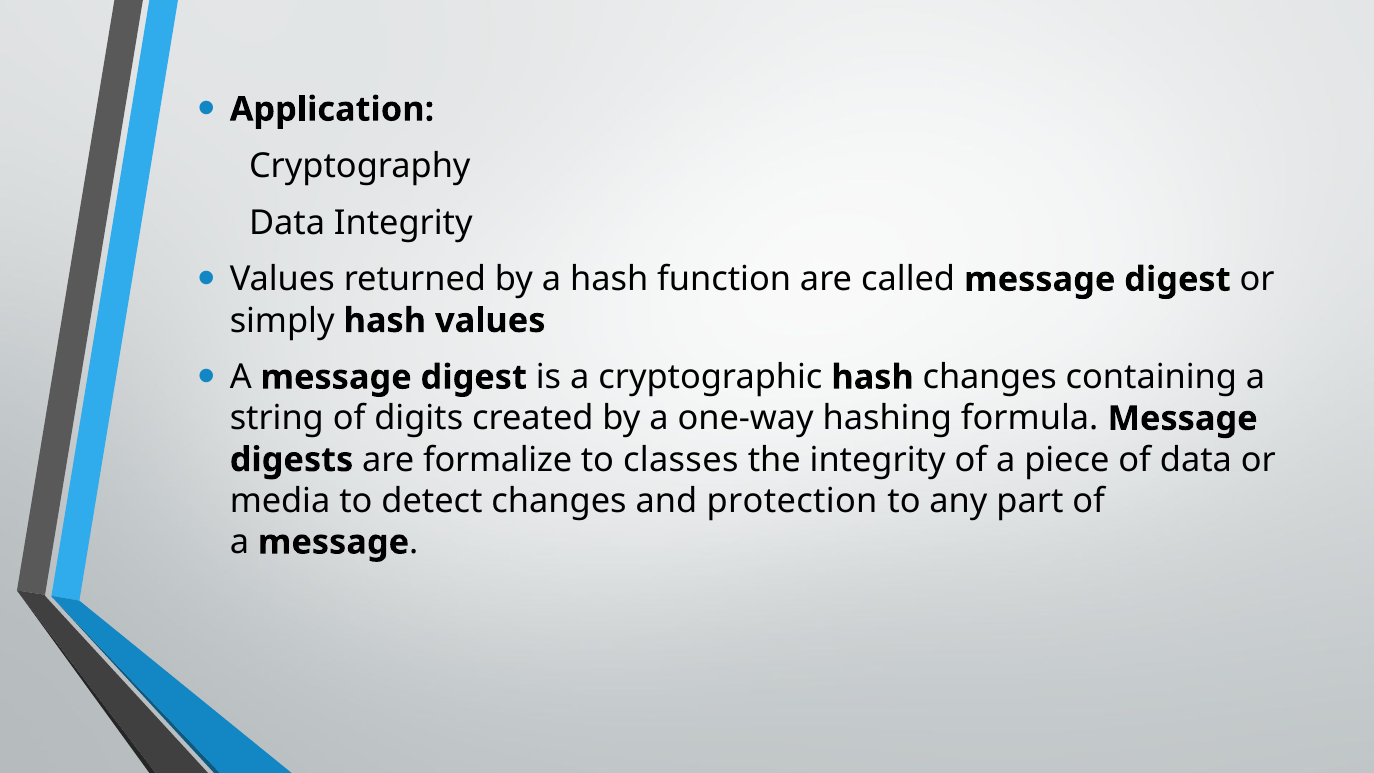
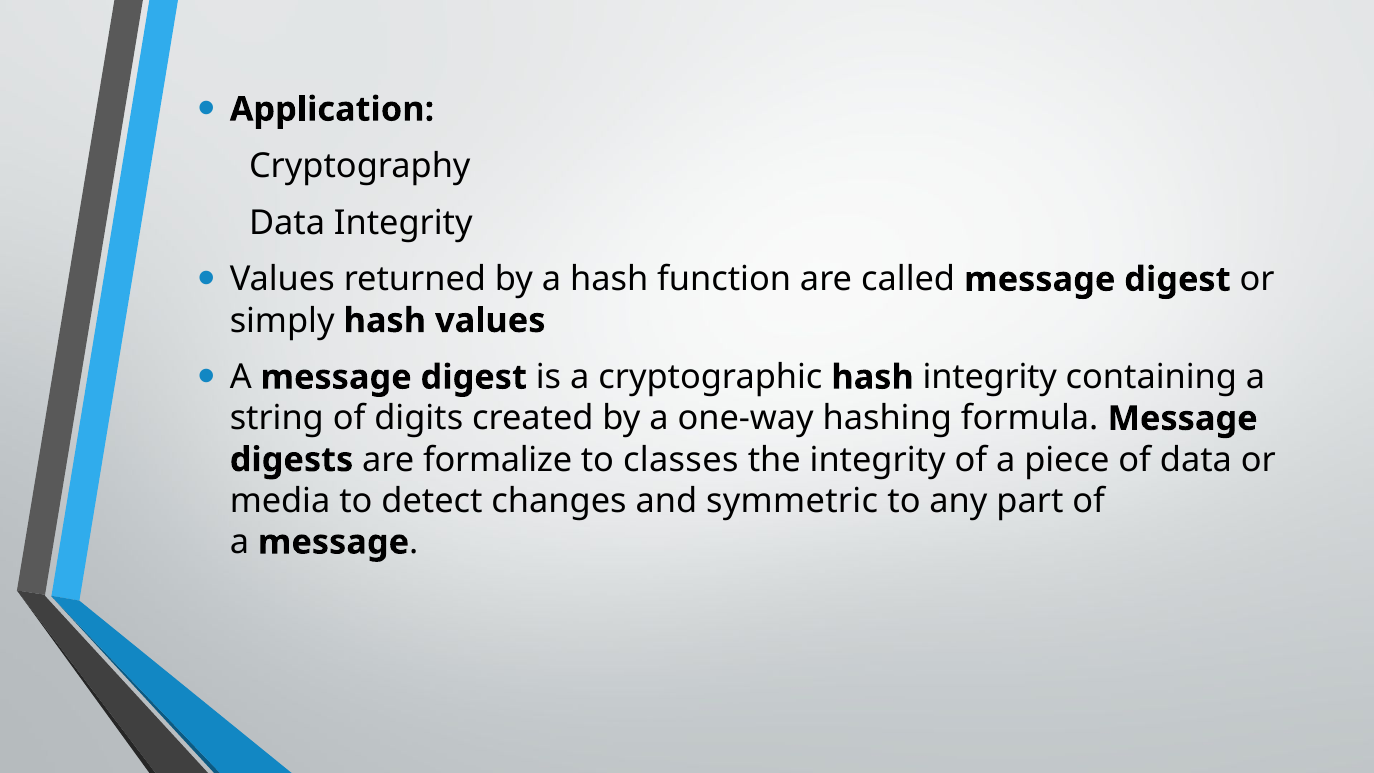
hash changes: changes -> integrity (990, 377)
protection: protection -> symmetric (792, 501)
